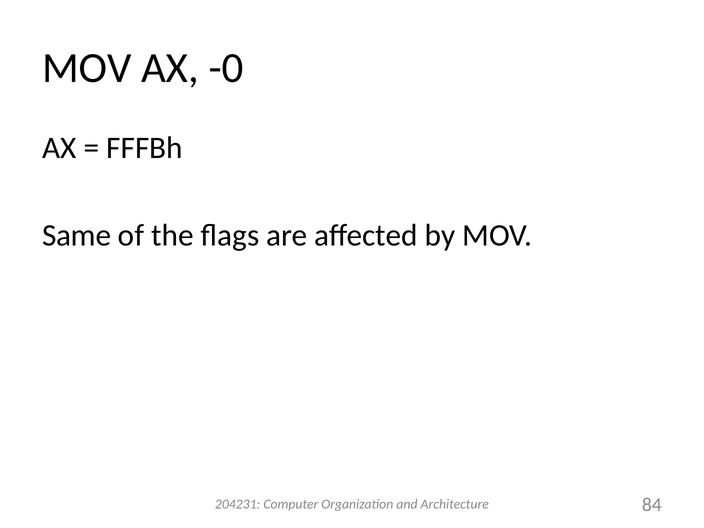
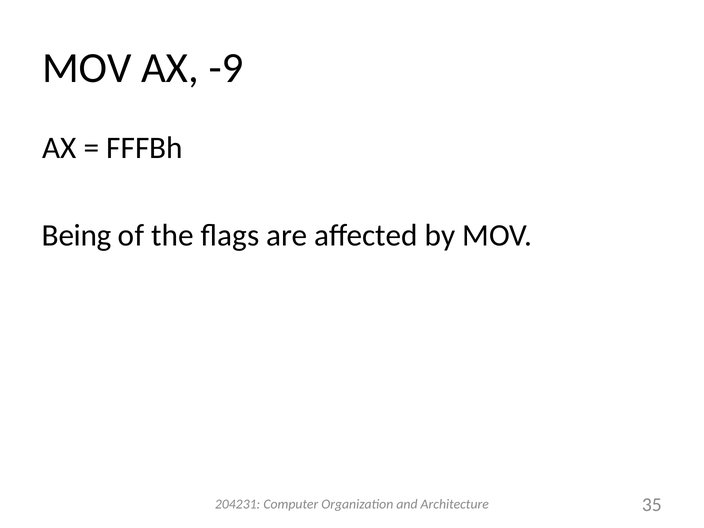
-0: -0 -> -9 (226, 68)
Same: Same -> Being (77, 235)
84: 84 -> 35 (652, 505)
